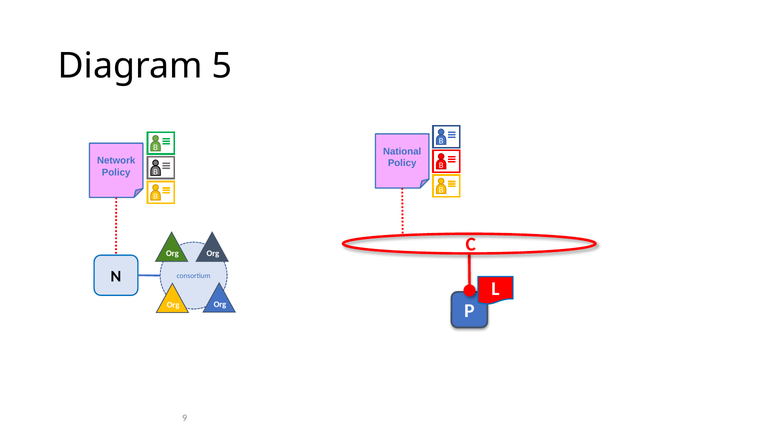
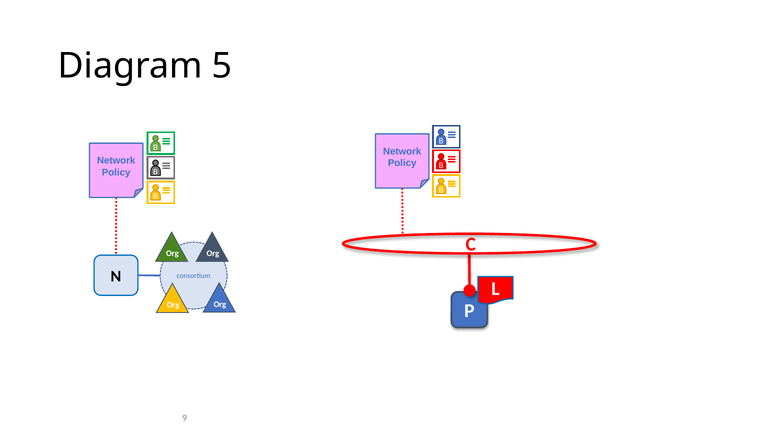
National: National -> Network (402, 151)
